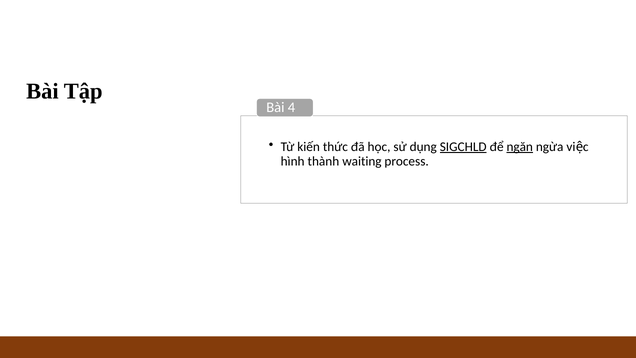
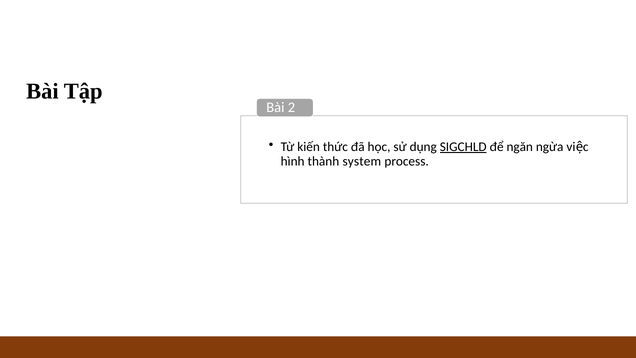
4: 4 -> 2 (291, 107)
ngăn underline: present -> none (520, 147)
waiting: waiting -> system (362, 161)
